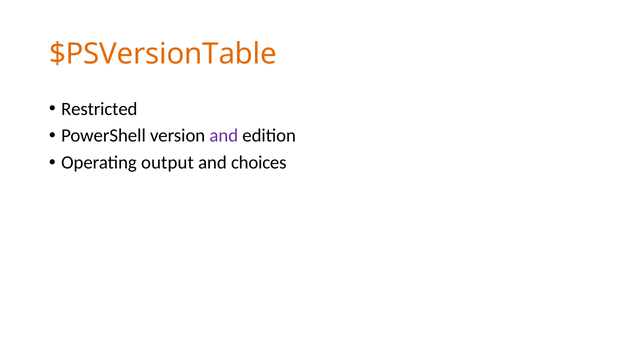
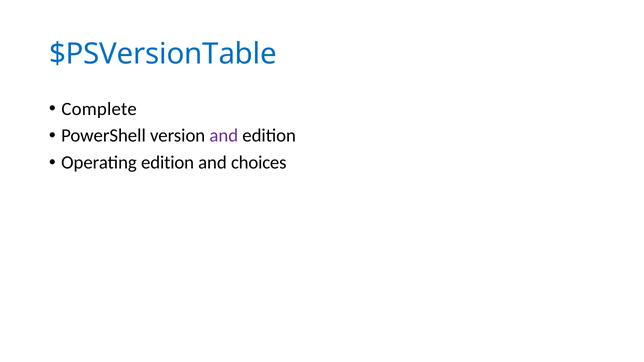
$PSVersionTable colour: orange -> blue (163, 54)
Restricted: Restricted -> Complete (99, 109)
Operating output: output -> edition (168, 163)
